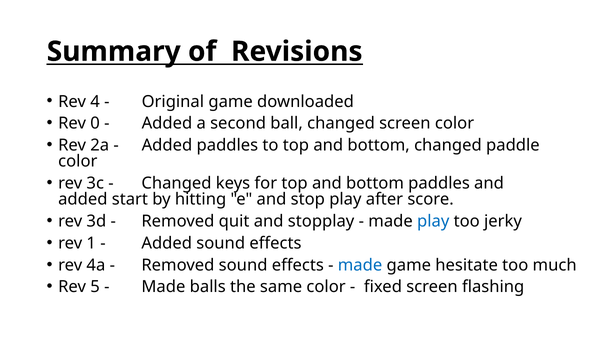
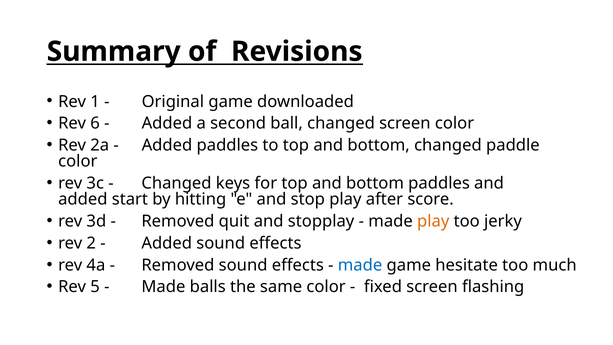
4: 4 -> 1 (95, 102)
0: 0 -> 6 (95, 123)
play colour: blue -> orange (433, 221)
1: 1 -> 2 (91, 243)
